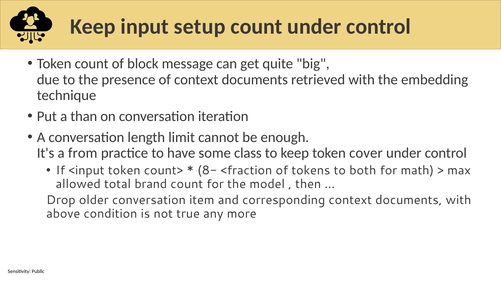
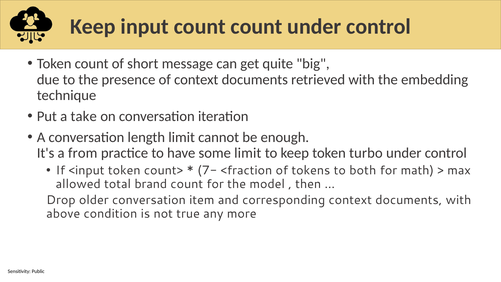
input setup: setup -> count (200, 27)
block: block -> short (143, 64)
than: than -> take (84, 116)
some class: class -> limit (248, 153)
cover: cover -> turbo (366, 153)
8-: 8- -> 7- (207, 170)
